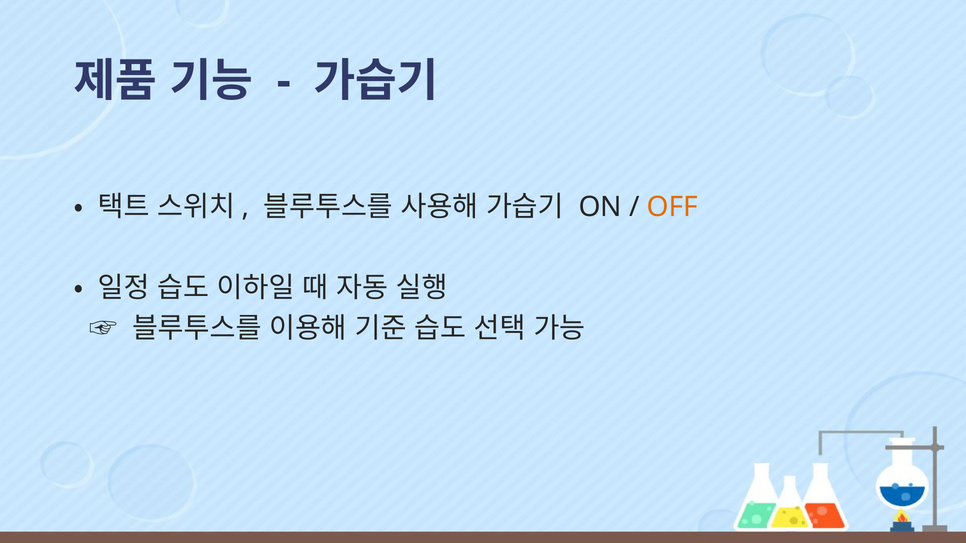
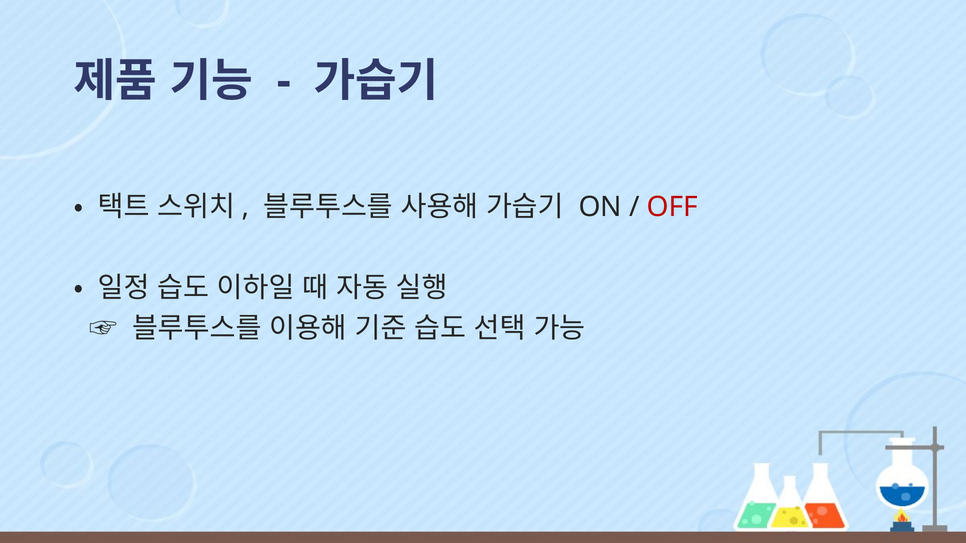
OFF colour: orange -> red (672, 207)
